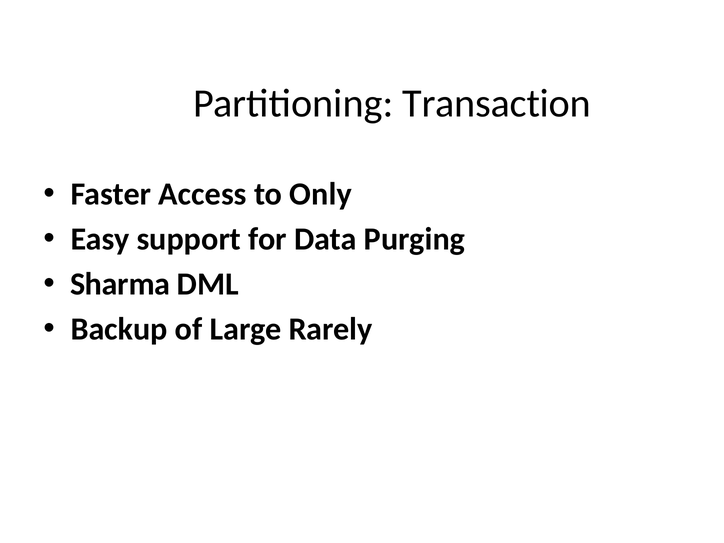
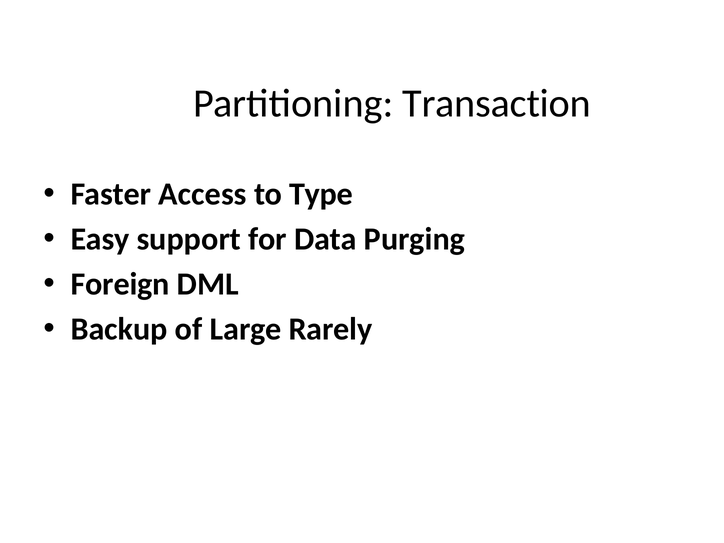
Only: Only -> Type (321, 194)
Sharma: Sharma -> Foreign (120, 284)
